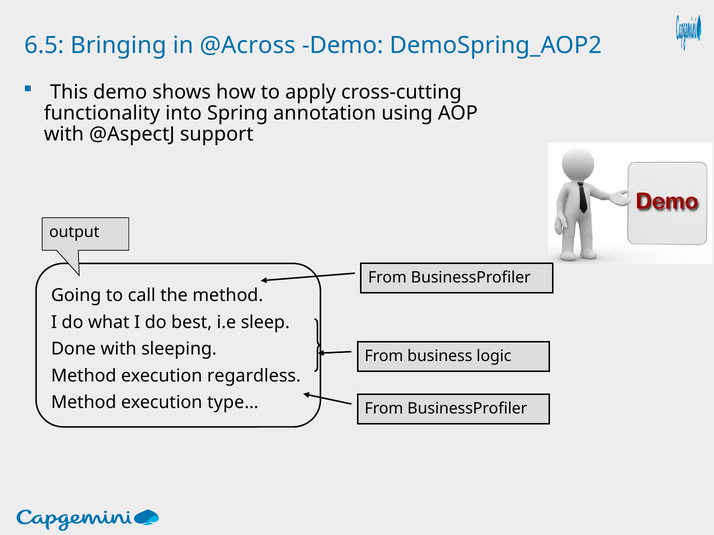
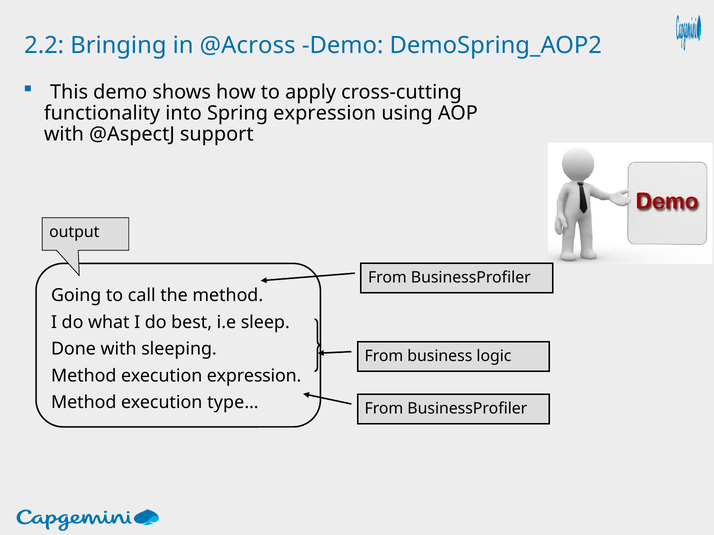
6.5: 6.5 -> 2.2 (44, 45)
Spring annotation: annotation -> expression (325, 113)
execution regardless: regardless -> expression (254, 376)
